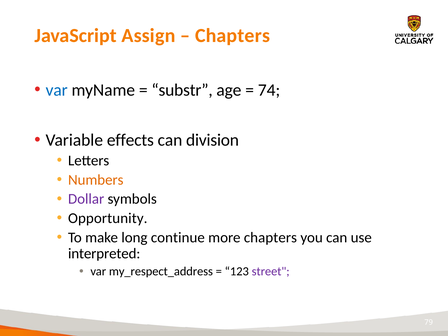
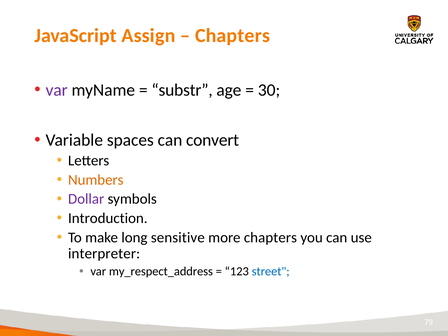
var colour: blue -> purple (57, 90)
74: 74 -> 30 (269, 90)
effects: effects -> spaces (130, 140)
division: division -> convert (213, 140)
Opportunity: Opportunity -> Introduction (108, 218)
continue: continue -> sensitive (178, 238)
interpreted: interpreted -> interpreter (104, 254)
street colour: purple -> blue (271, 272)
